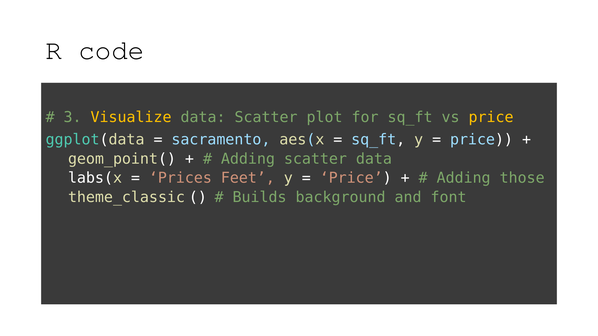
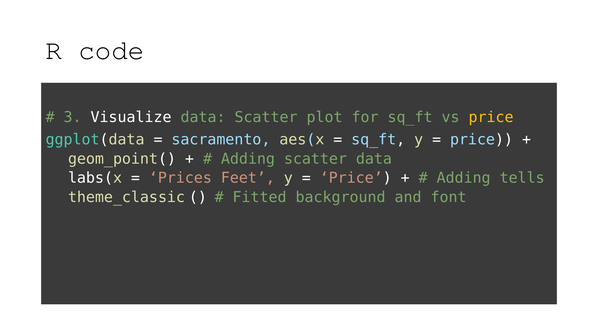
Visualize colour: yellow -> white (131, 117)
those: those -> tells (522, 178)
Builds: Builds -> Fitted (260, 197)
